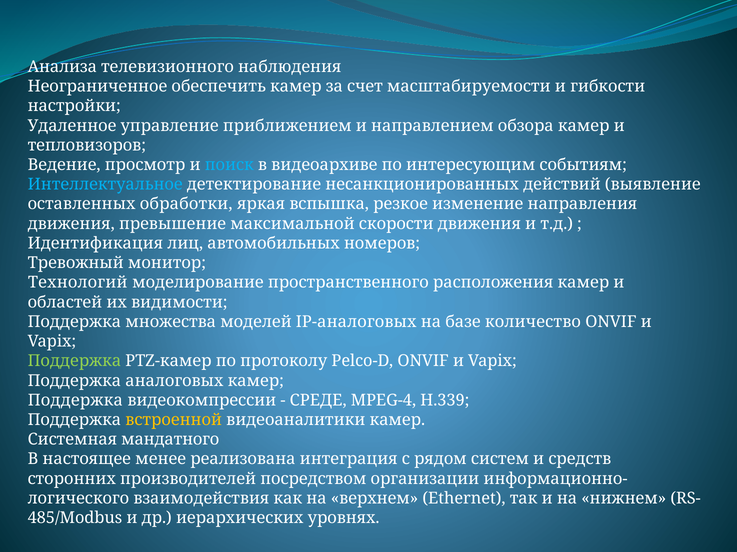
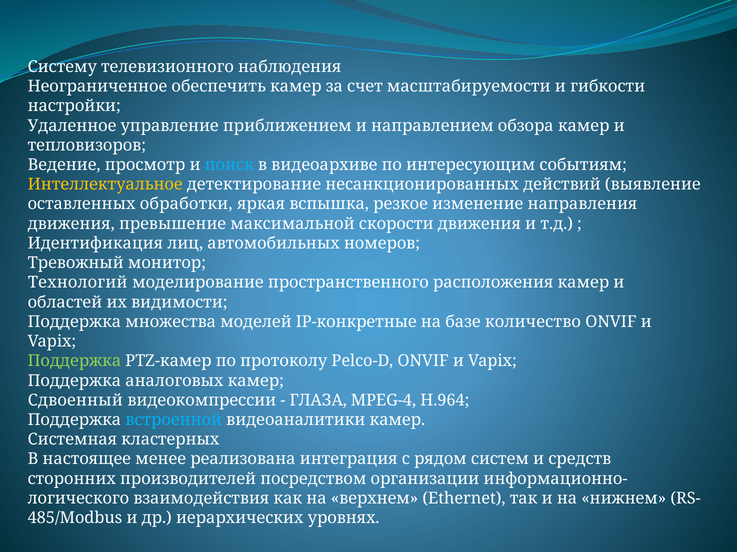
Анализа: Анализа -> Систему (62, 67)
Интеллектуальное colour: light blue -> yellow (105, 185)
IP-аналоговых: IP-аналоговых -> IP-конкретные (356, 322)
Поддержка: Поддержка -> Сдвоенный (75, 401)
СРЕДЕ: СРЕДЕ -> ГЛАЗА (318, 401)
H.339: H.339 -> H.964 (445, 401)
встроенной colour: yellow -> light blue (174, 420)
мандатного: мандатного -> кластерных (170, 440)
